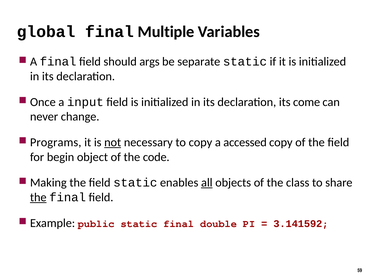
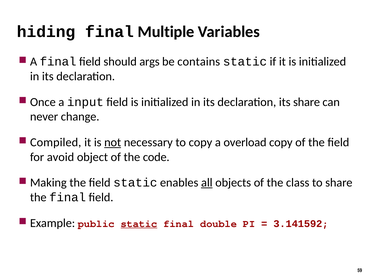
global: global -> hiding (46, 32)
separate: separate -> contains (199, 62)
its come: come -> share (307, 102)
Programs: Programs -> Compiled (56, 142)
accessed: accessed -> overload (245, 142)
begin: begin -> avoid (61, 157)
the underline: present -> none (38, 197)
static underline: none -> present (139, 223)
